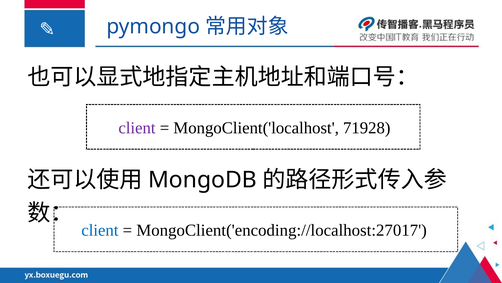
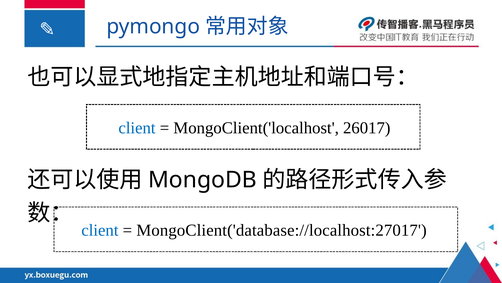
client colour: purple -> blue (137, 128)
71928: 71928 -> 26017 (367, 128)
MongoClient('encoding://localhost:27017: MongoClient('encoding://localhost:27017 -> MongoClient('database://localhost:27017 (282, 230)
